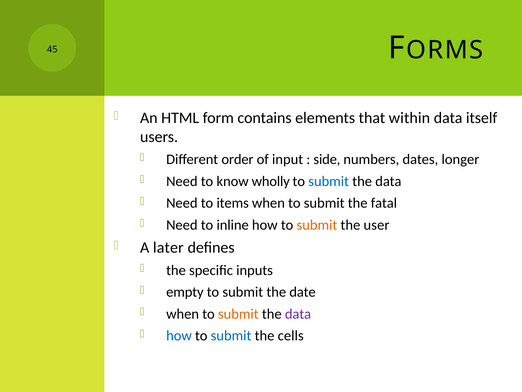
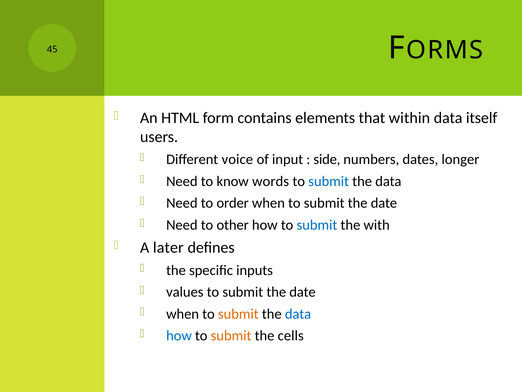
order: order -> voice (237, 159)
wholly: wholly -> words (271, 181)
items: items -> order (233, 203)
fatal: fatal -> date (384, 203)
inline: inline -> other (233, 225)
submit colour: orange -> blue (317, 225)
user: user -> with (377, 225)
empty: empty -> values (185, 292)
data colour: purple -> blue (298, 314)
submit colour: blue -> orange (231, 335)
